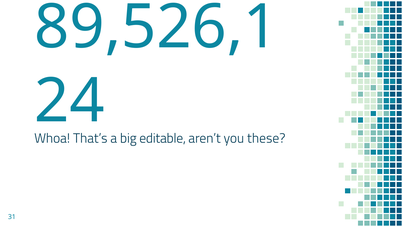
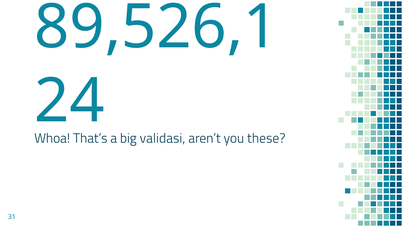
editable: editable -> validasi (162, 138)
